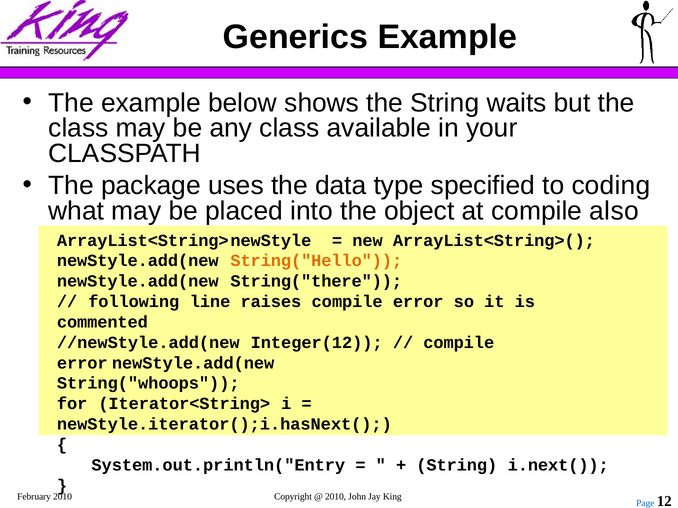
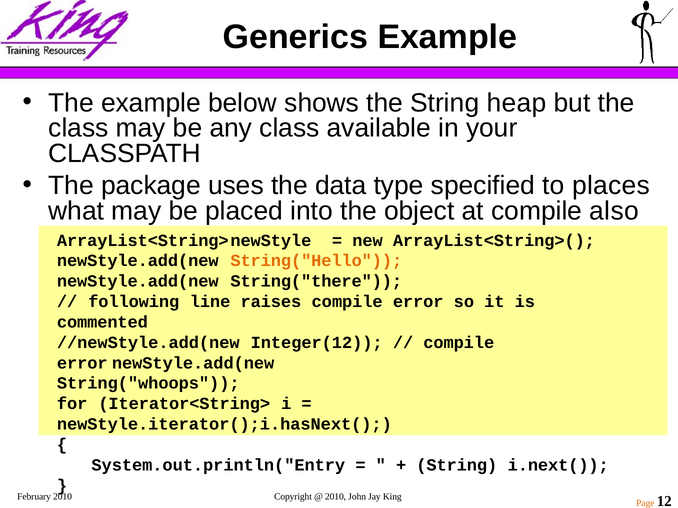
waits: waits -> heap (516, 103)
coding: coding -> places (611, 185)
Page colour: blue -> orange (645, 503)
